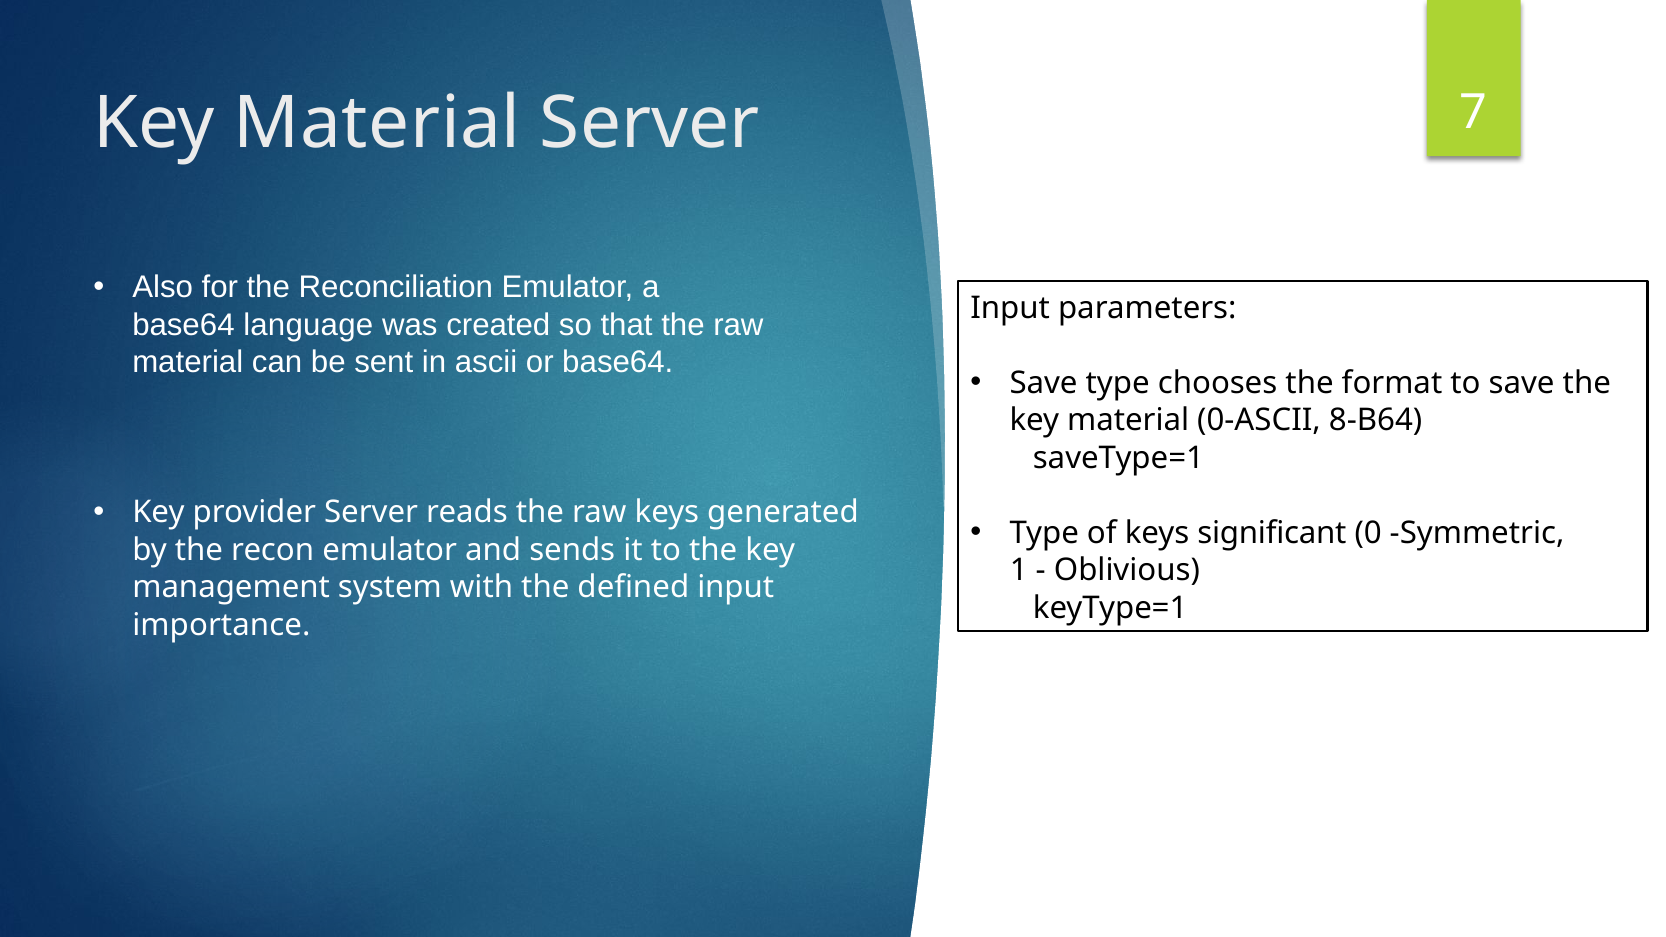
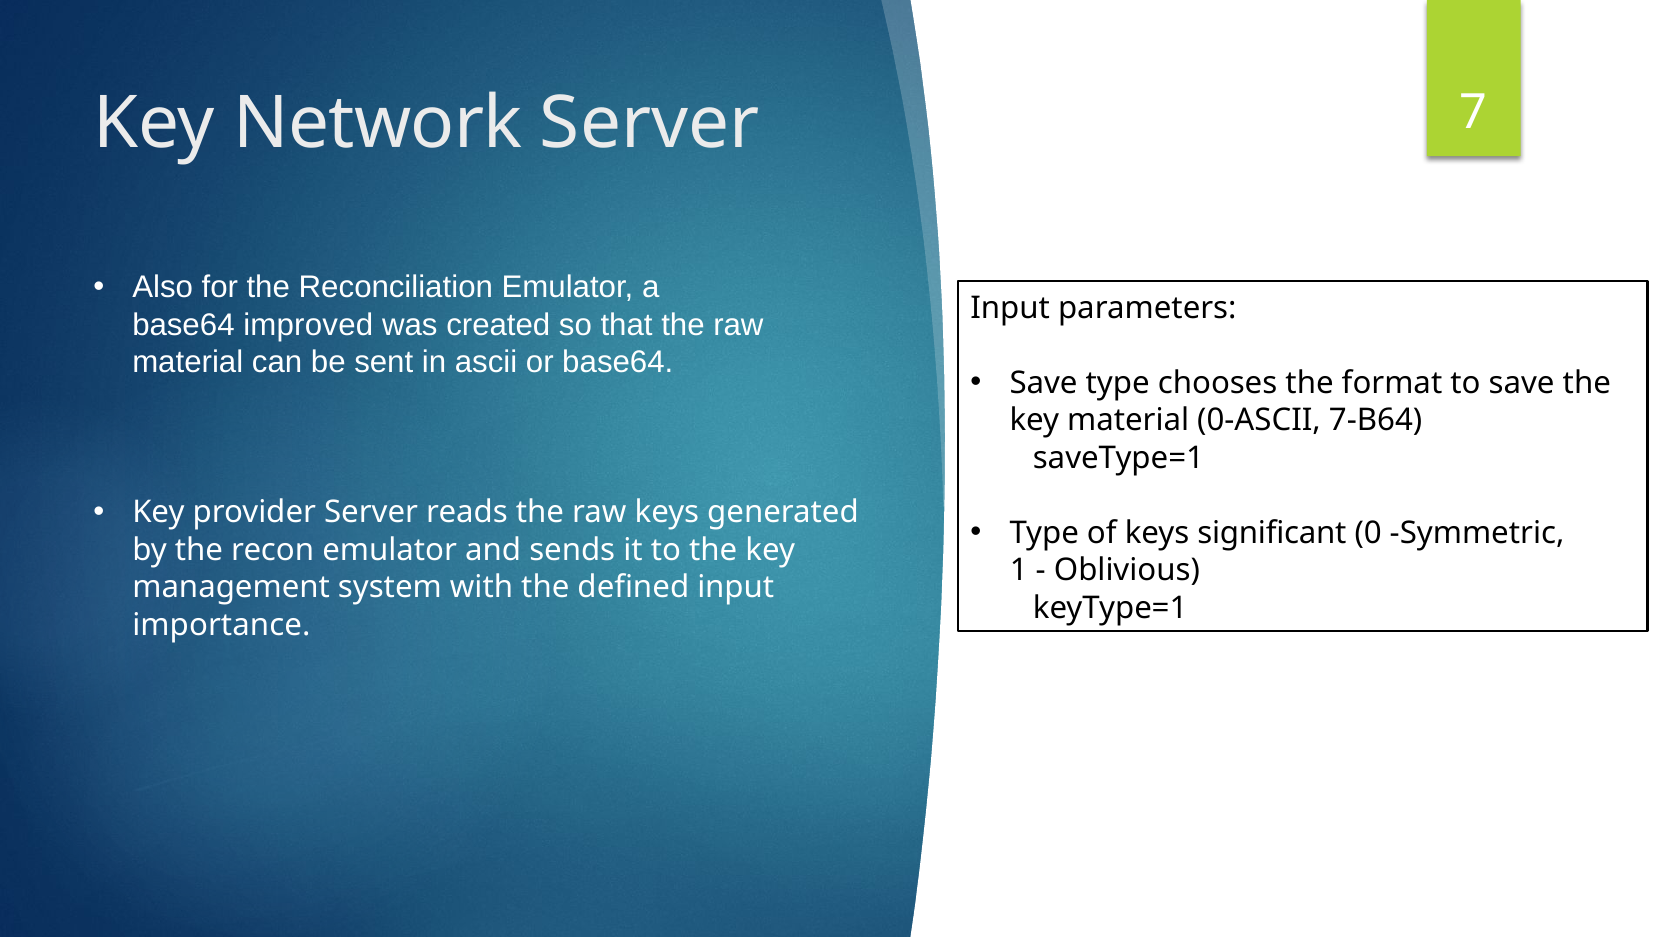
Material: Material -> Network (378, 124)
language: language -> improved (308, 325)
8-B64: 8-B64 -> 7-B64 (1376, 421)
